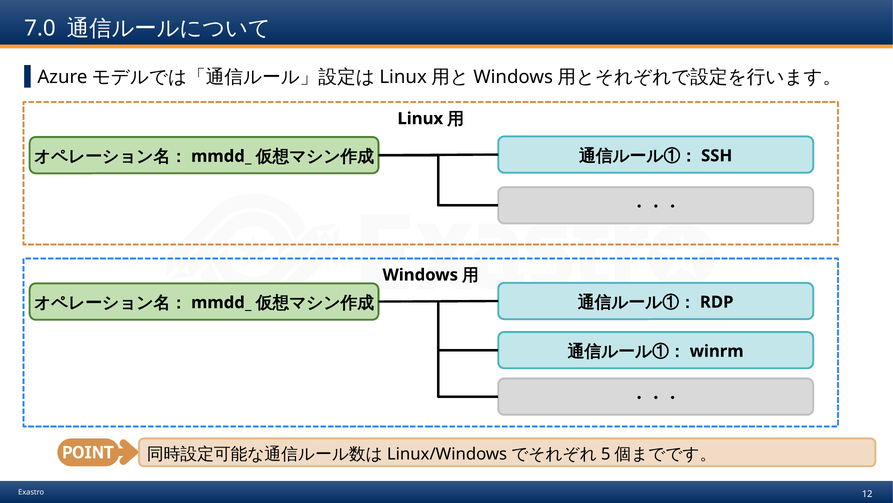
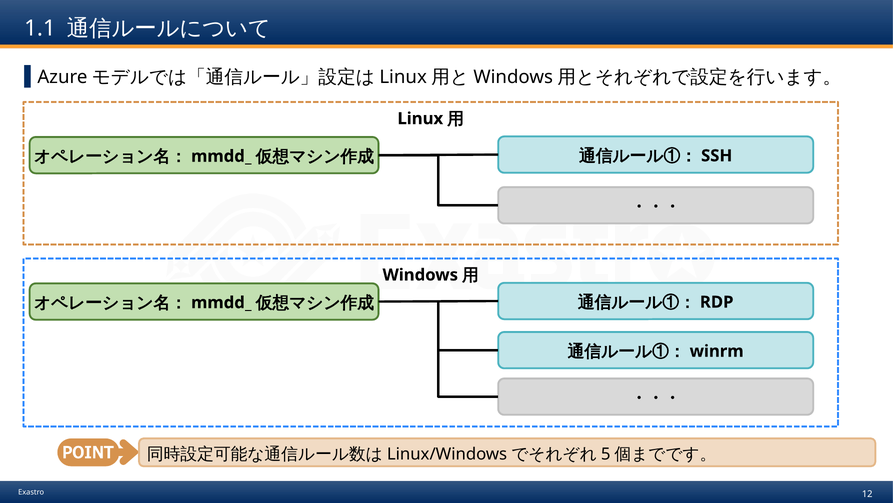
7.0: 7.0 -> 1.1 (40, 28)
